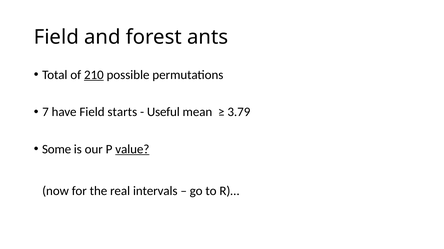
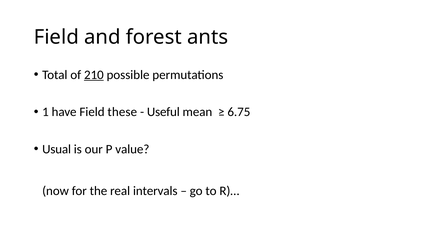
7: 7 -> 1 (45, 112)
starts: starts -> these (122, 112)
3.79: 3.79 -> 6.75 (239, 112)
Some: Some -> Usual (57, 150)
value underline: present -> none (132, 150)
